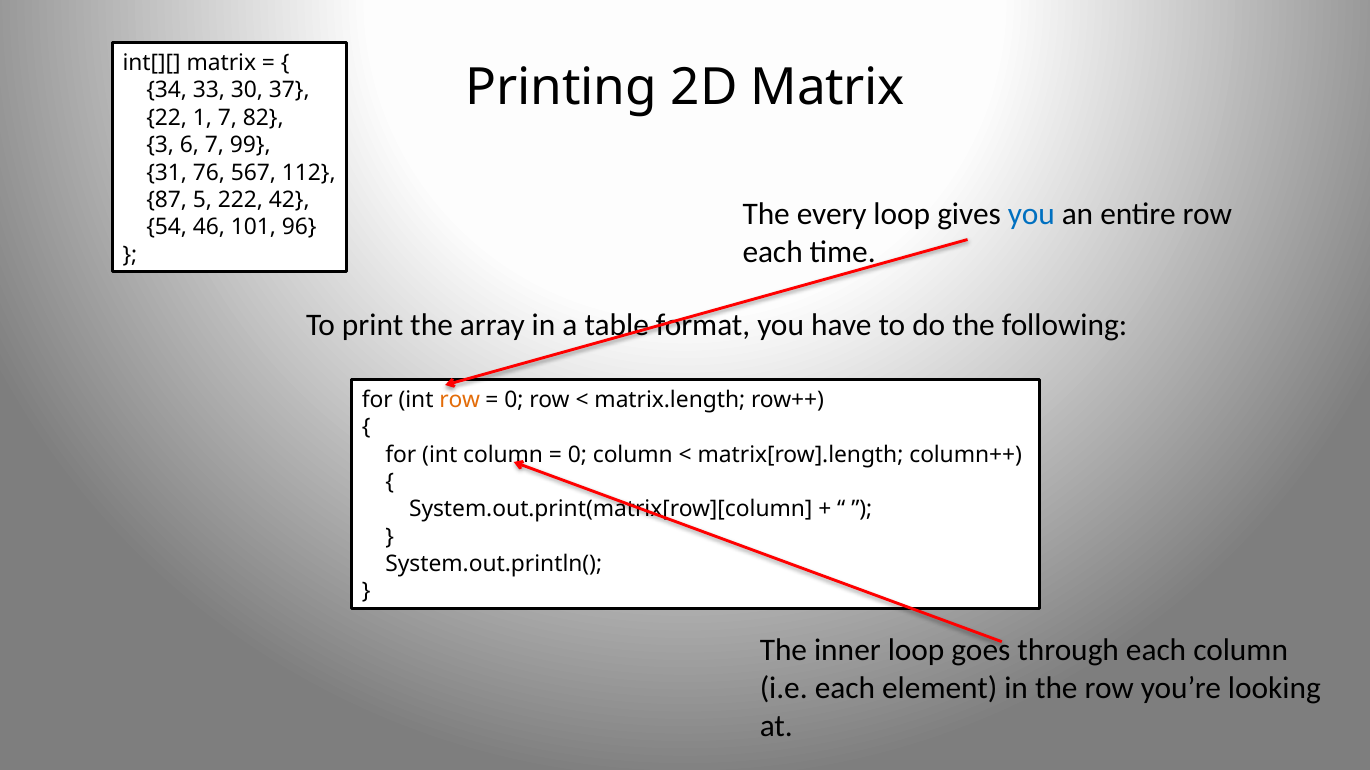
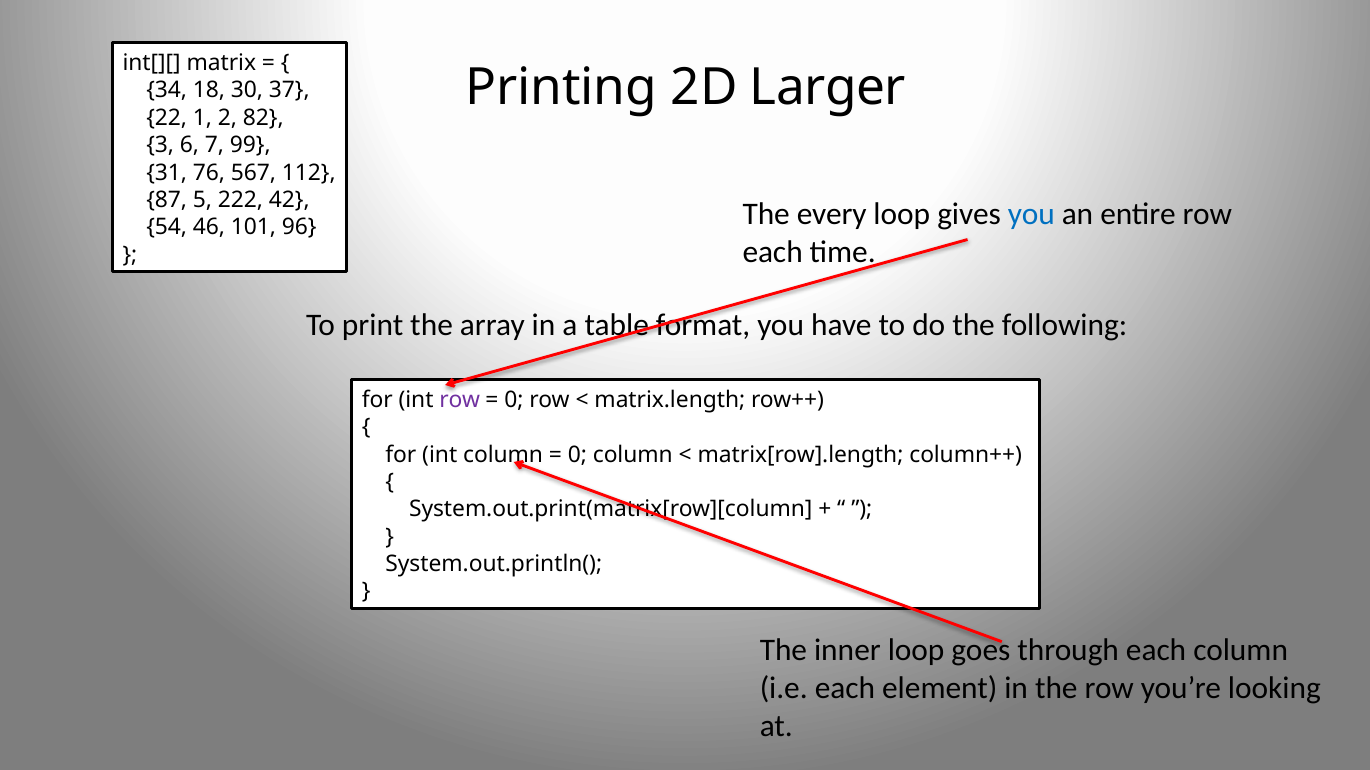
2D Matrix: Matrix -> Larger (828, 87)
33: 33 -> 18 (209, 90)
1 7: 7 -> 2 (227, 118)
row colour: orange -> purple (460, 400)
